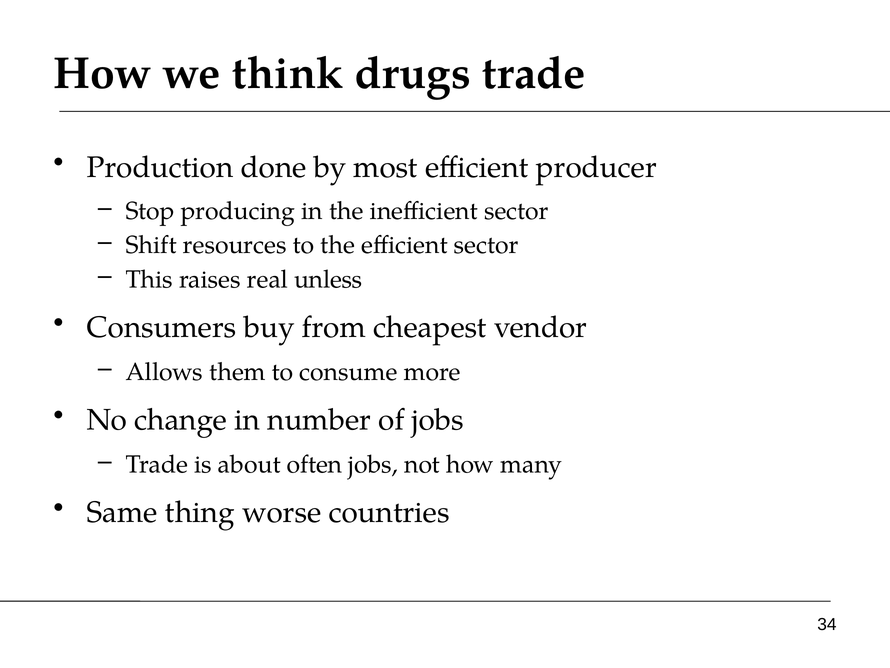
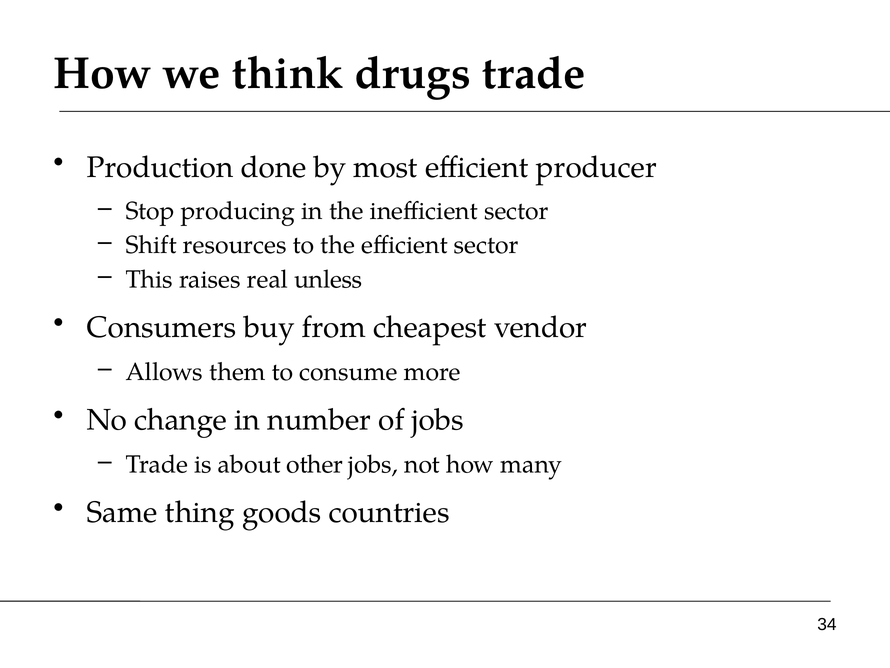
often: often -> other (315, 464)
worse: worse -> goods (282, 512)
